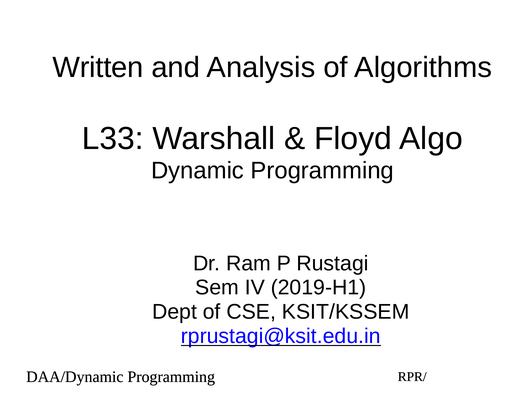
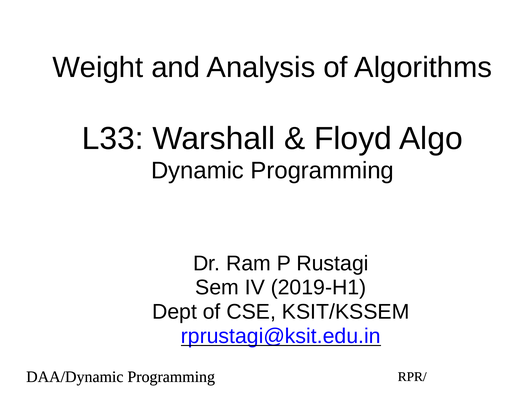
Written: Written -> Weight (98, 67)
